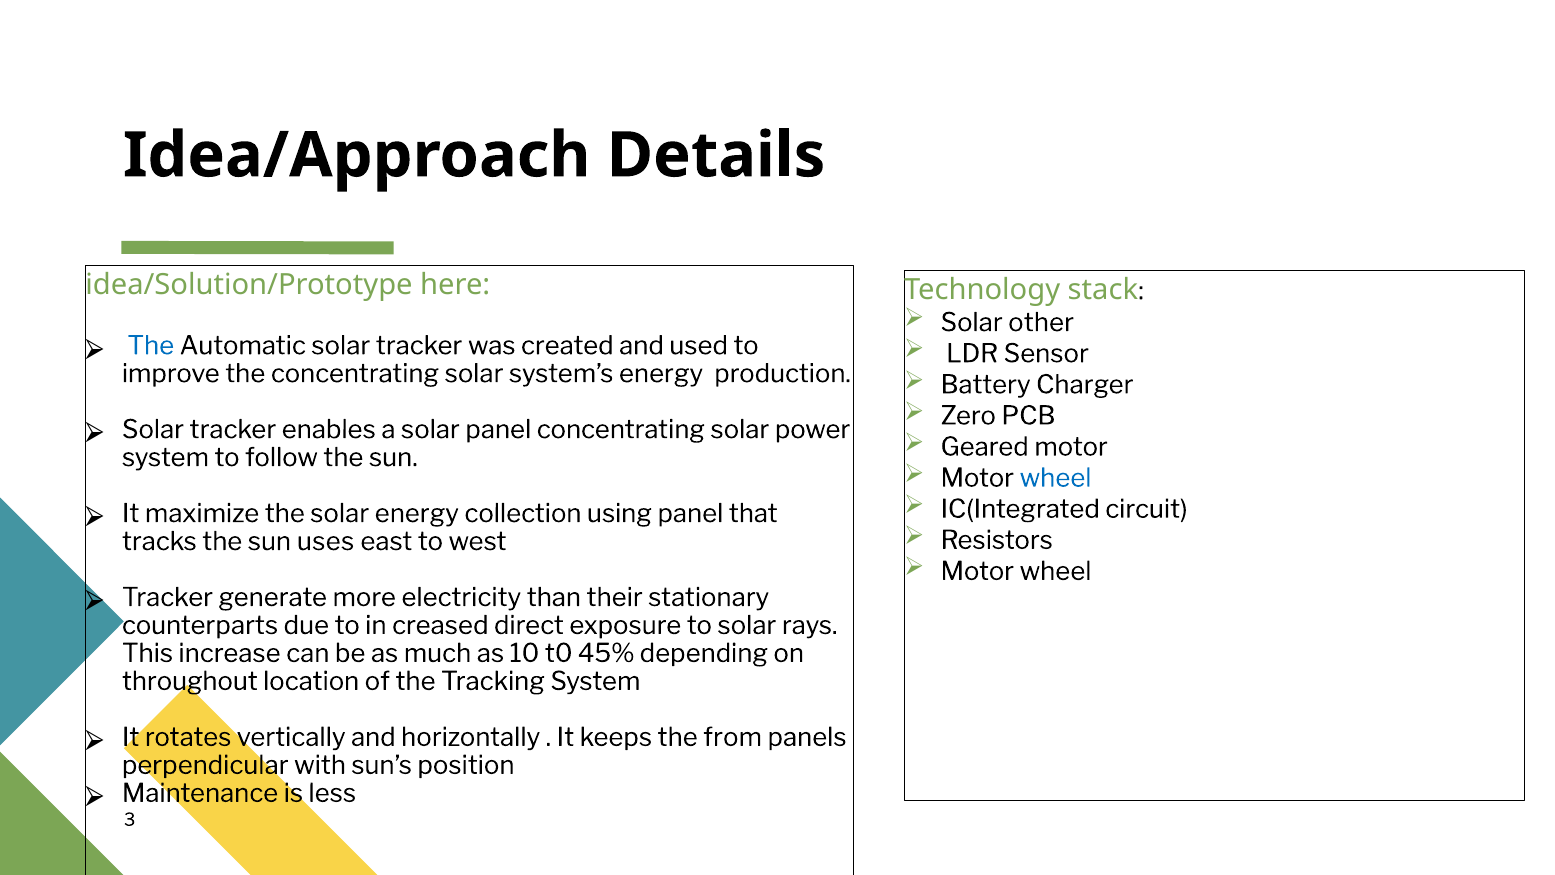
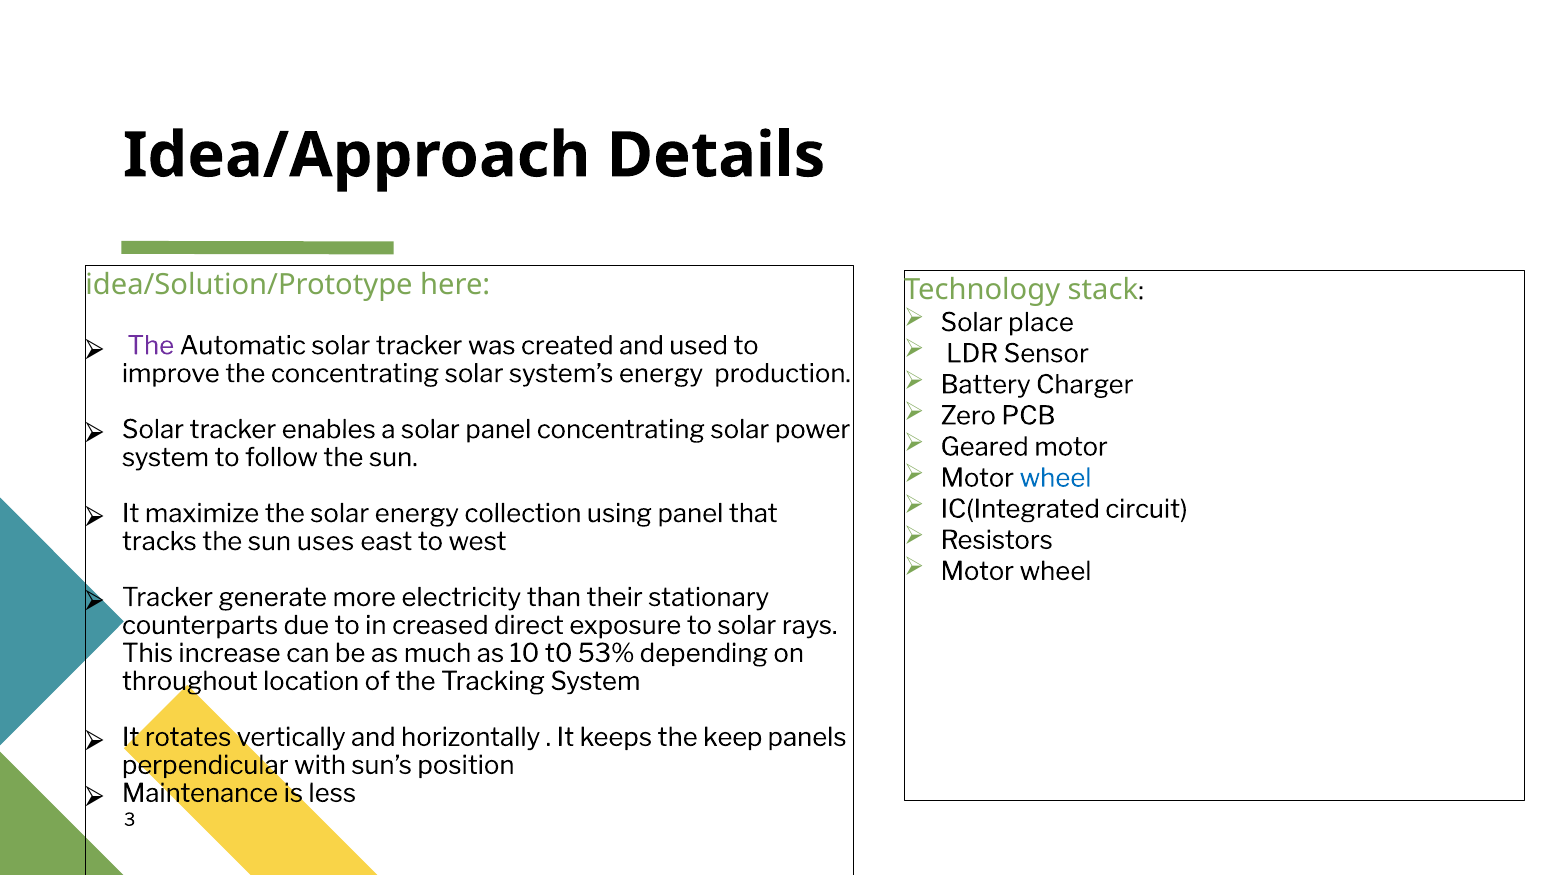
other: other -> place (1041, 323)
The colour: blue -> purple (151, 346)
45%: 45% -> 53% (606, 653)
from: from -> keep (733, 737)
